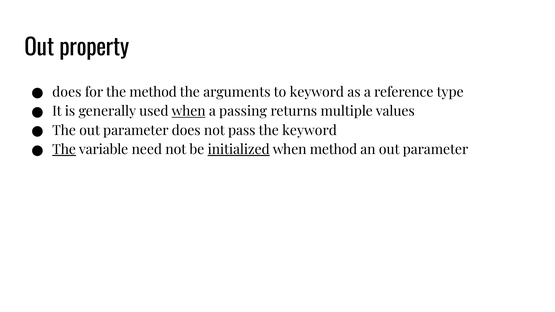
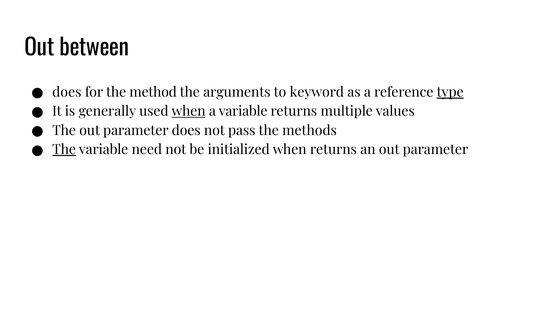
property: property -> between (94, 48)
type underline: none -> present (450, 92)
a passing: passing -> variable (243, 111)
the keyword: keyword -> methods (310, 131)
initialized underline: present -> none (239, 150)
when method: method -> returns (333, 150)
